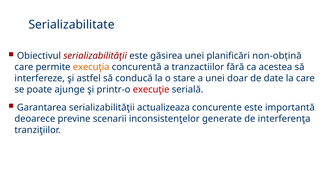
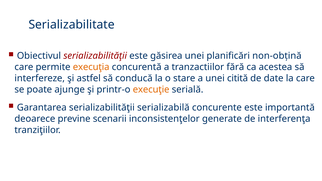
doar: doar -> citită (238, 78)
execuţie colour: red -> orange (151, 90)
actualizeaza: actualizeaza -> serializabilă (163, 107)
